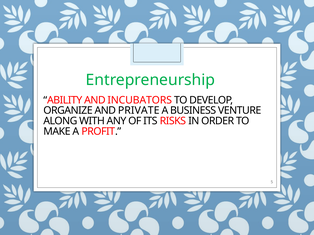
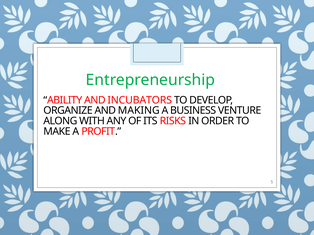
PRIVATE: PRIVATE -> MAKING (139, 111)
